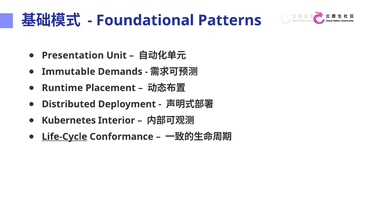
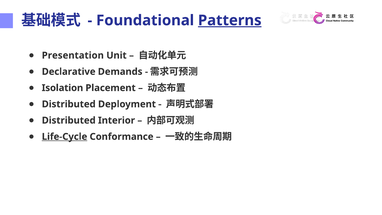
Patterns underline: none -> present (230, 20)
Immutable: Immutable -> Declarative (69, 72)
Runtime: Runtime -> Isolation (62, 88)
Kubernetes: Kubernetes -> Distributed (69, 120)
